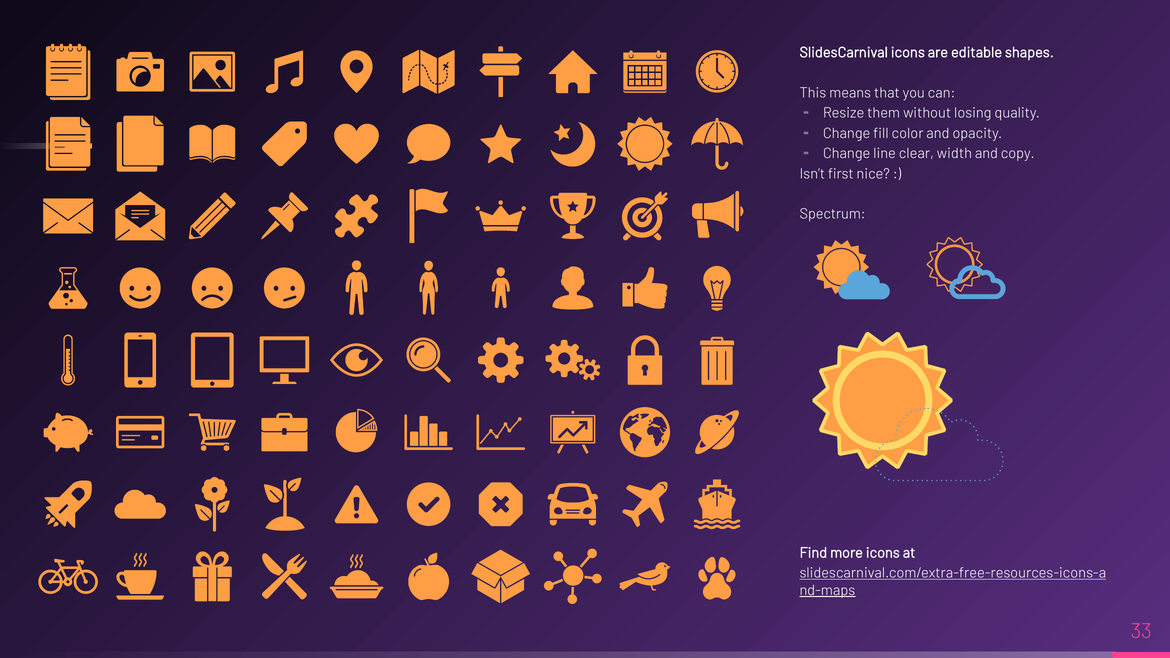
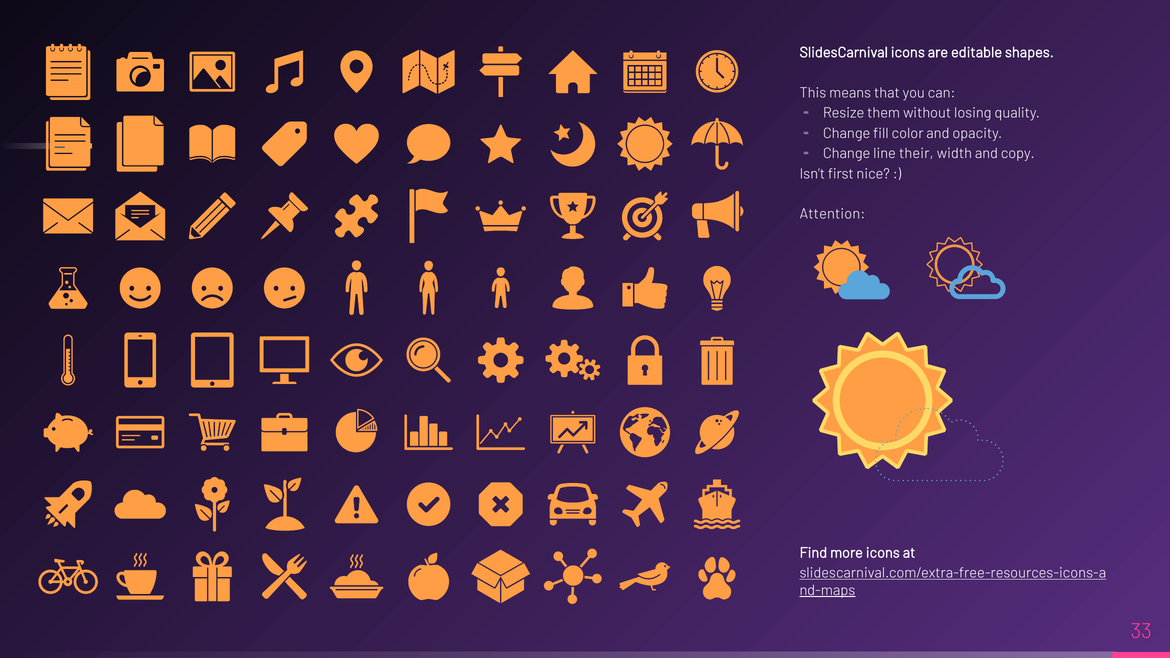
clear: clear -> their (916, 153)
Spectrum: Spectrum -> Attention (832, 214)
